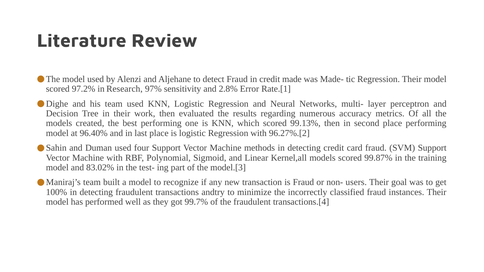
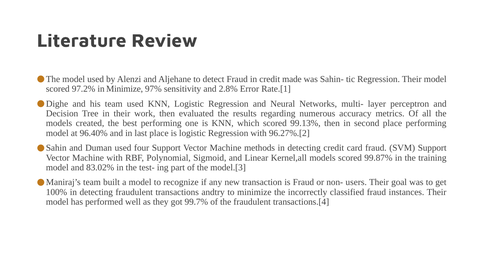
Made-: Made- -> Sahin- (332, 79)
in Research: Research -> Minimize (125, 89)
